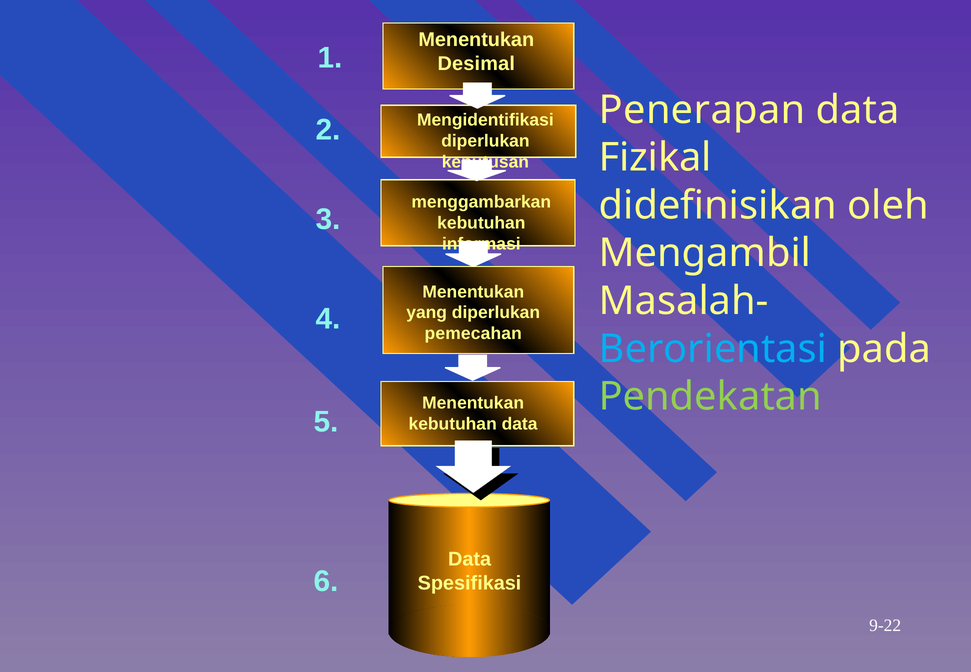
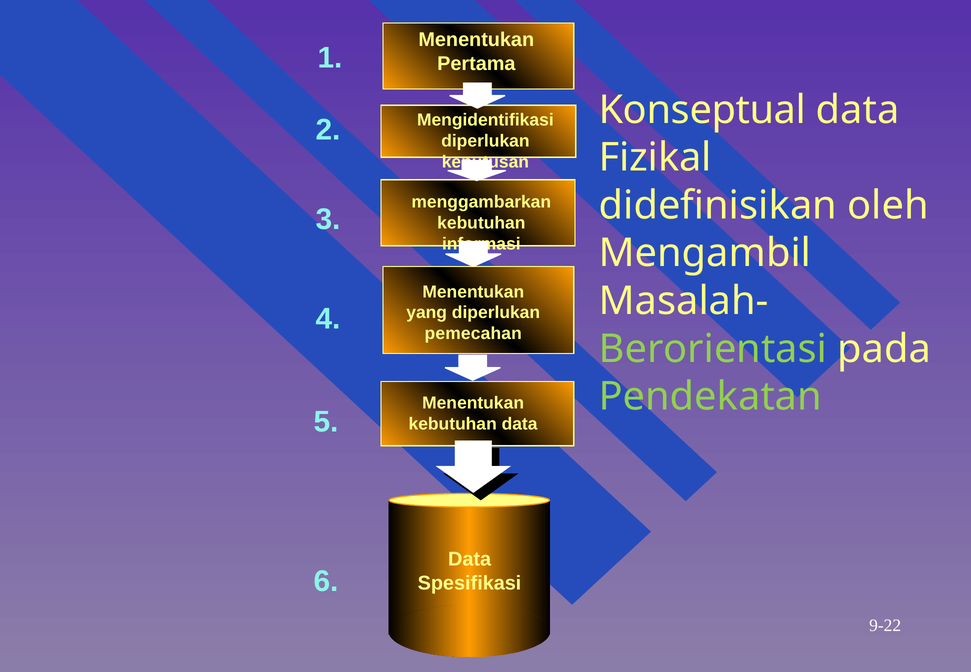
Desimal: Desimal -> Pertama (476, 64)
Penerapan: Penerapan -> Konseptual (702, 110)
Berorientasi colour: light blue -> light green (713, 349)
